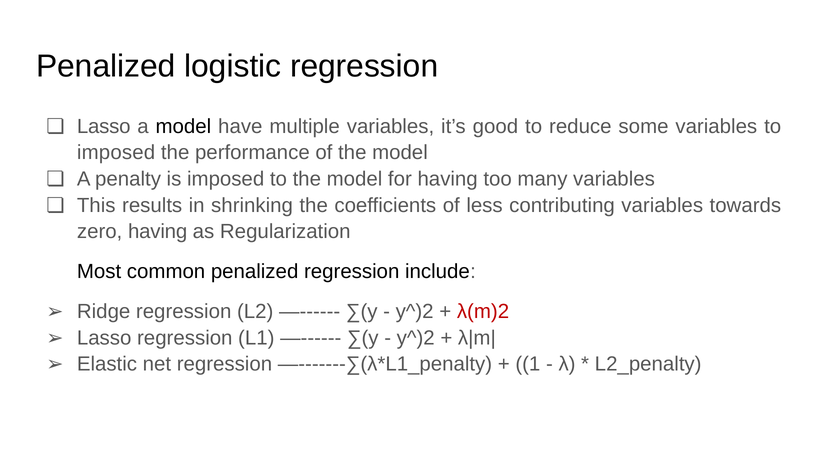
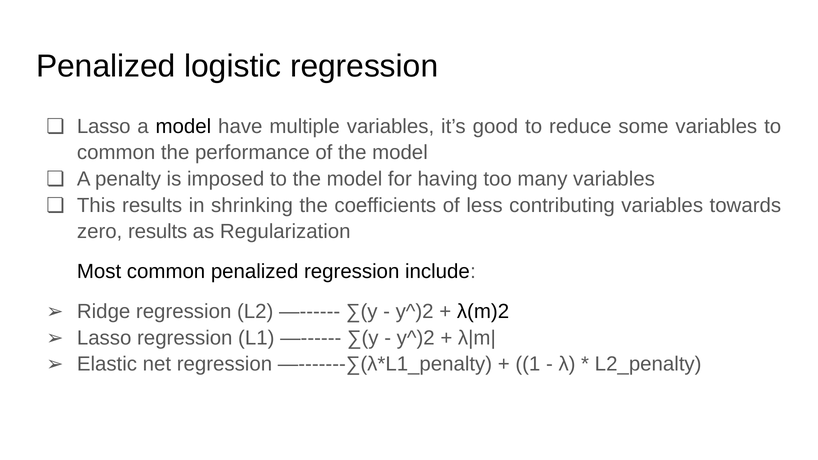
imposed: imposed -> common (116, 153)
zero having: having -> results (158, 232)
λ(m)2 colour: red -> black (483, 312)
